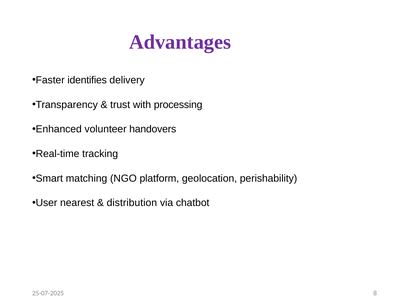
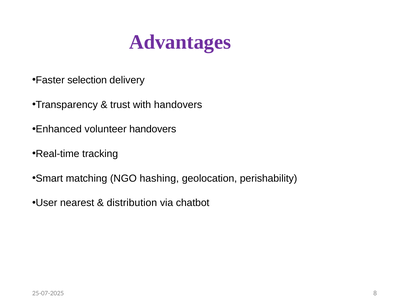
identifies: identifies -> selection (87, 80)
with processing: processing -> handovers (178, 105)
platform: platform -> hashing (159, 178)
